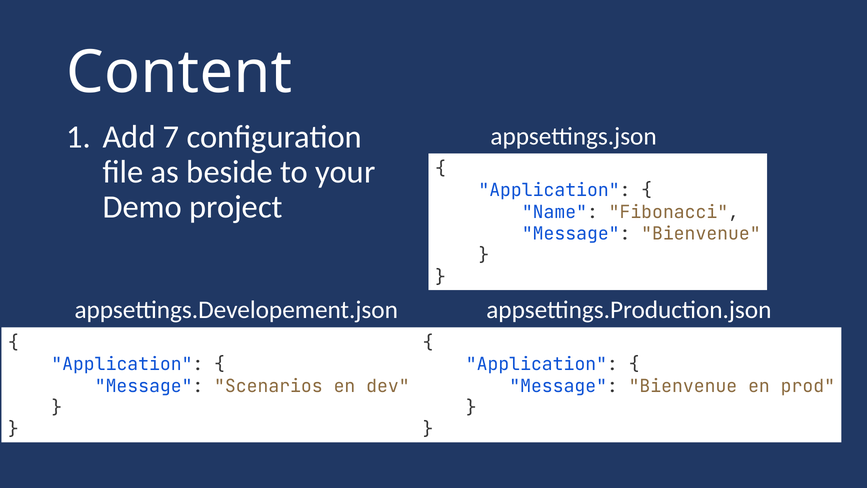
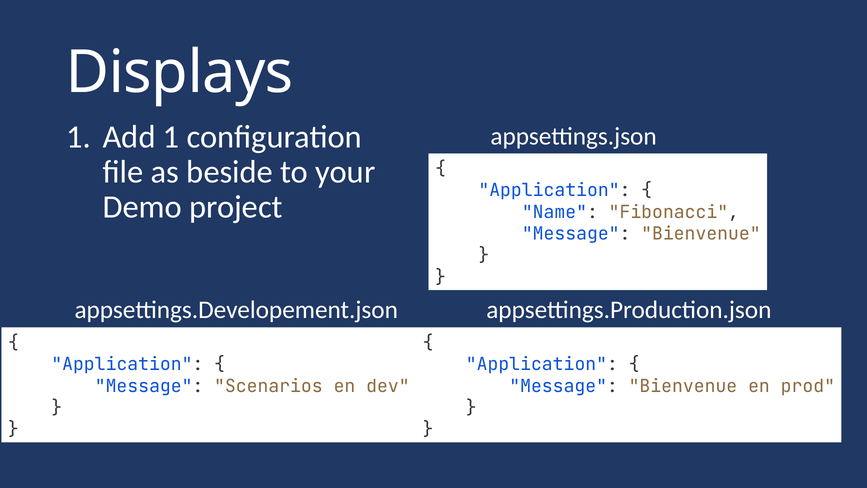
Content: Content -> Displays (180, 73)
Add 7: 7 -> 1 (171, 137)
